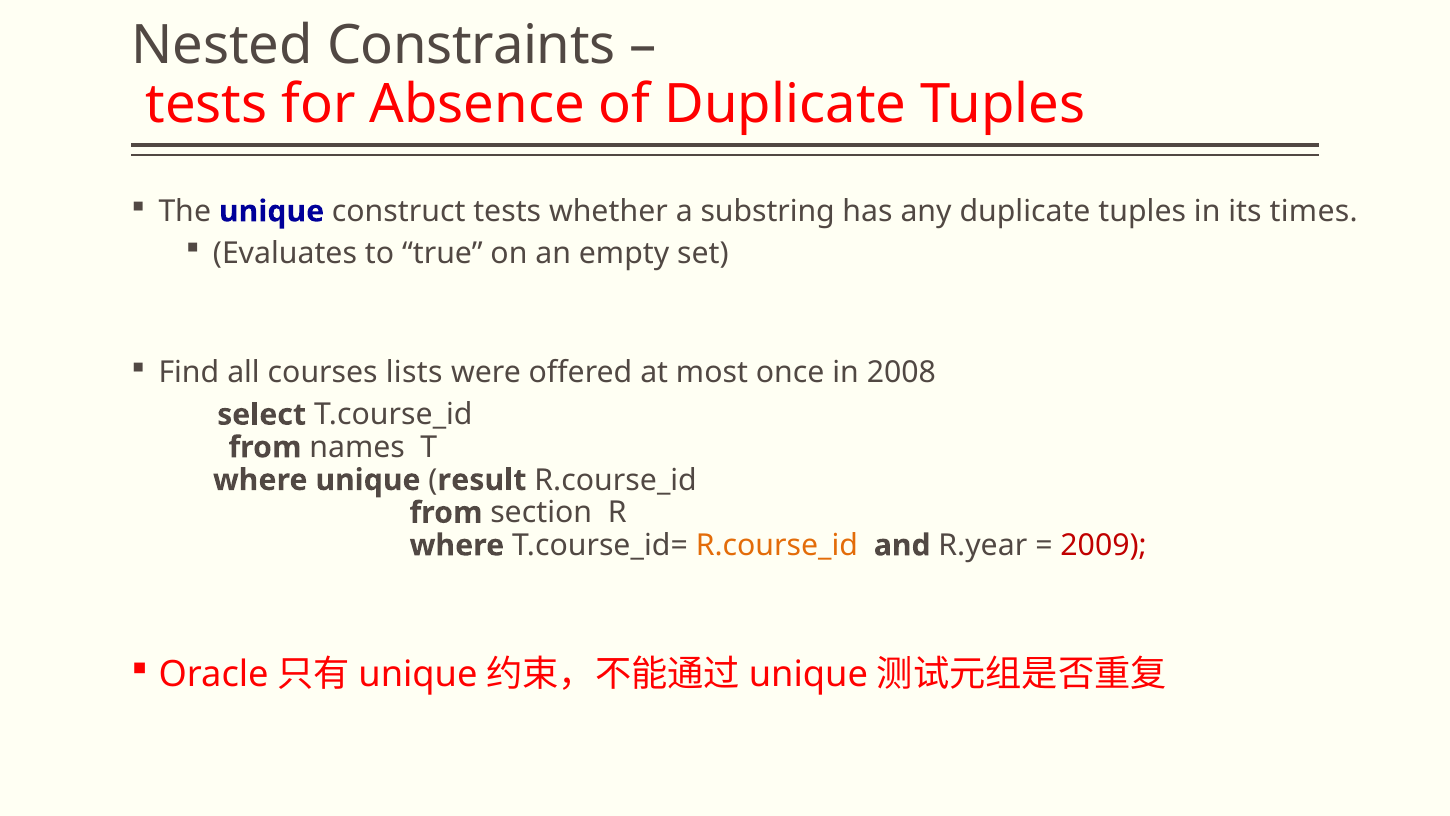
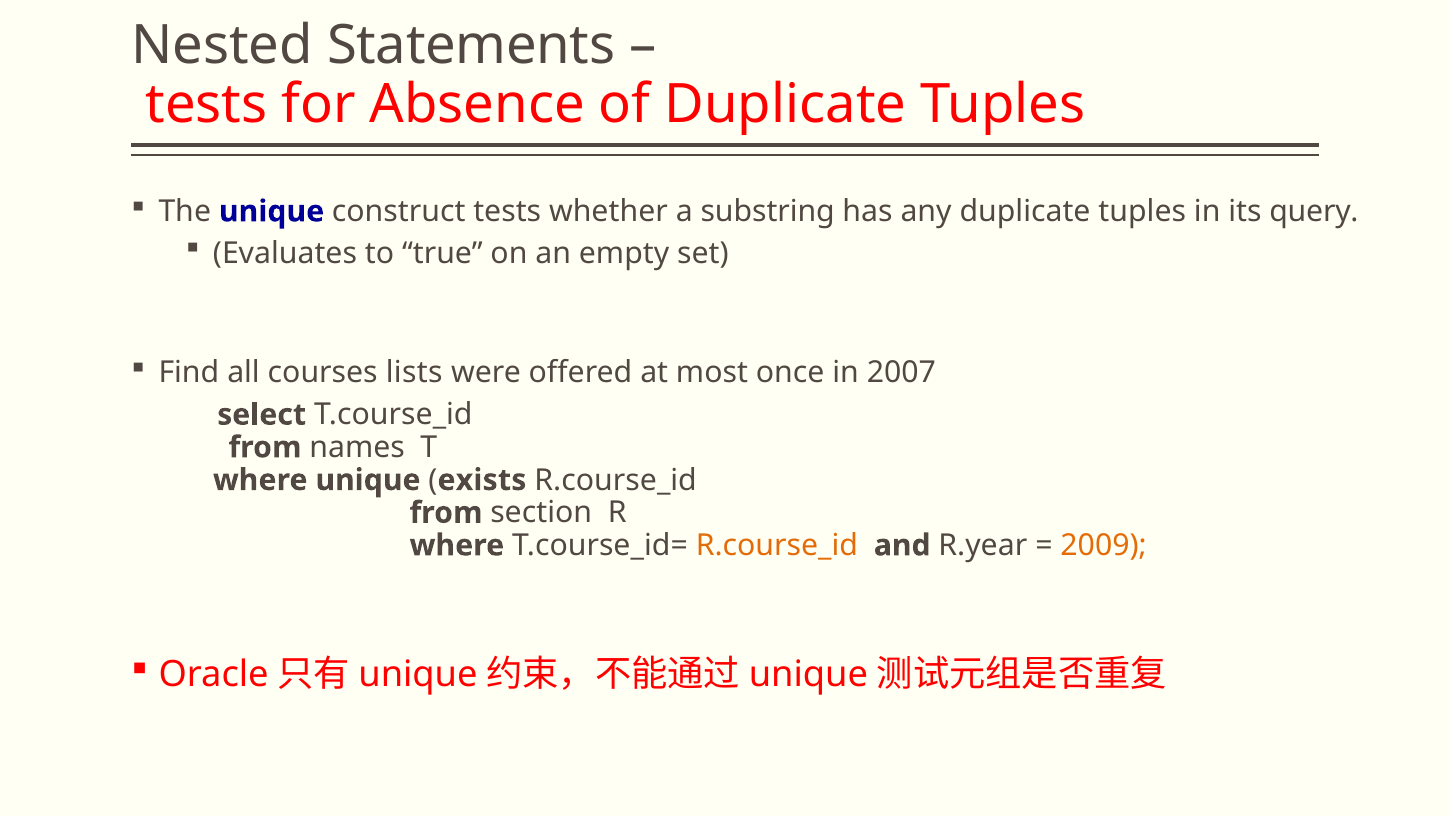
Constraints: Constraints -> Statements (471, 46)
times: times -> query (1314, 211)
2008: 2008 -> 2007 (901, 373)
result: result -> exists (482, 480)
2009 colour: red -> orange (1104, 545)
